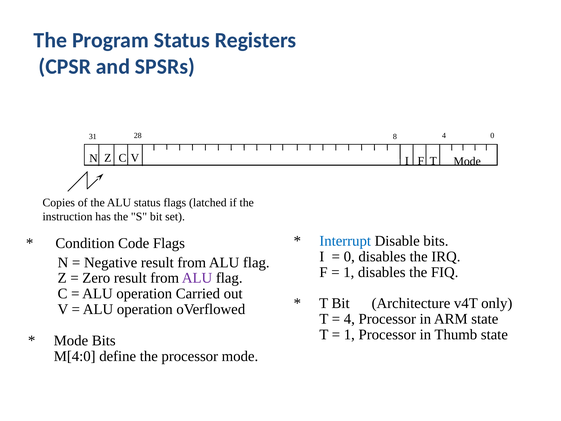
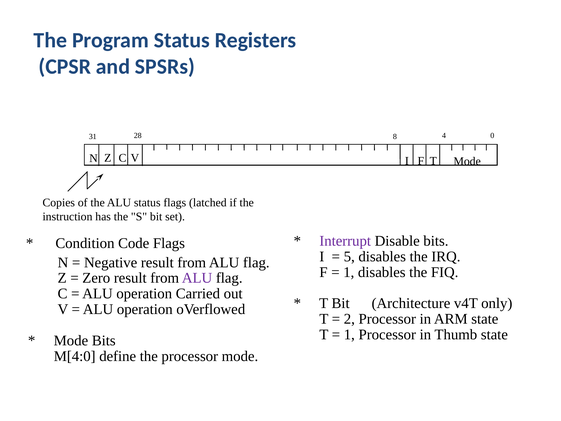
Interrupt colour: blue -> purple (345, 241)
0: 0 -> 5 (349, 256)
4: 4 -> 2 (349, 319)
